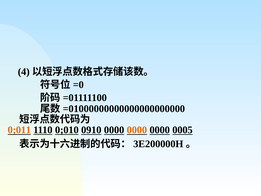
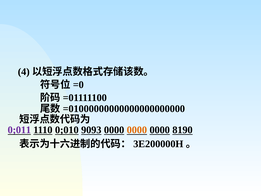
0;011 colour: orange -> purple (19, 130)
0910: 0910 -> 9093 (91, 130)
0005: 0005 -> 8190 (182, 130)
